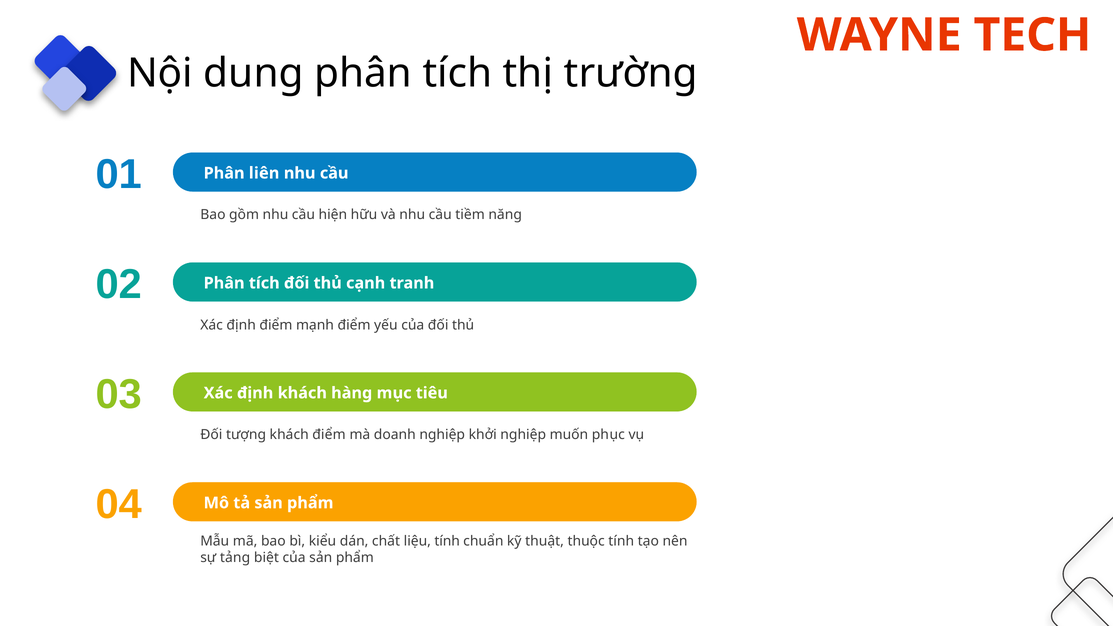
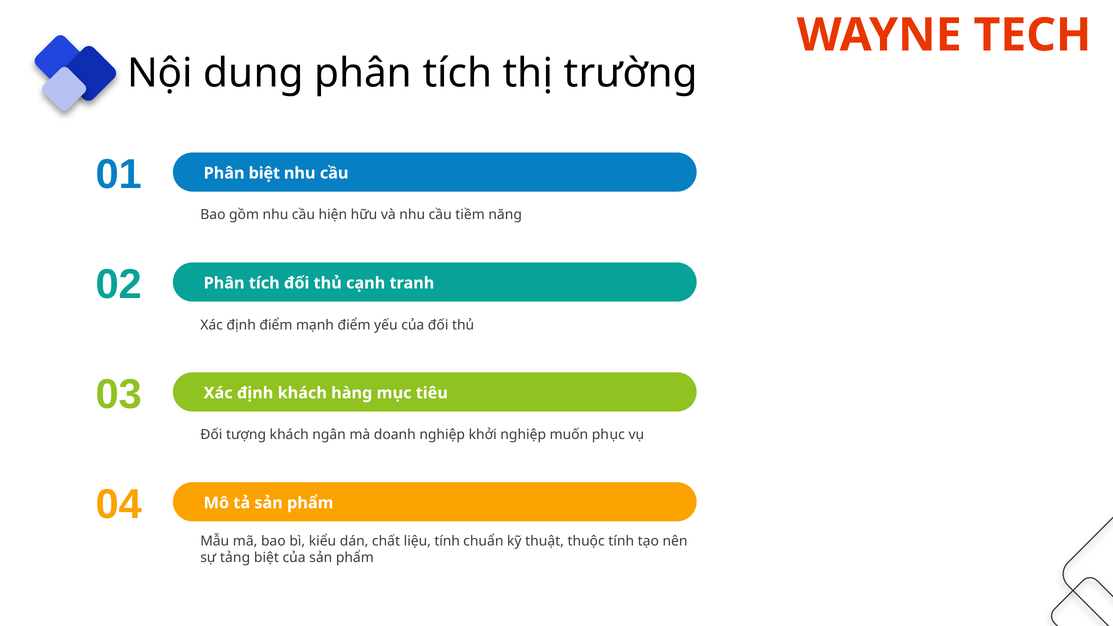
Phân liên: liên -> biệt (264, 173)
khách điểm: điểm -> ngân (329, 435)
